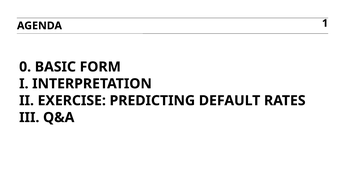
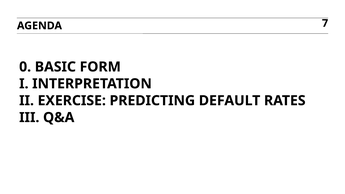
1: 1 -> 7 (325, 23)
